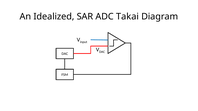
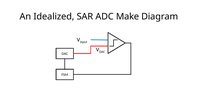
Takai: Takai -> Make (128, 17)
